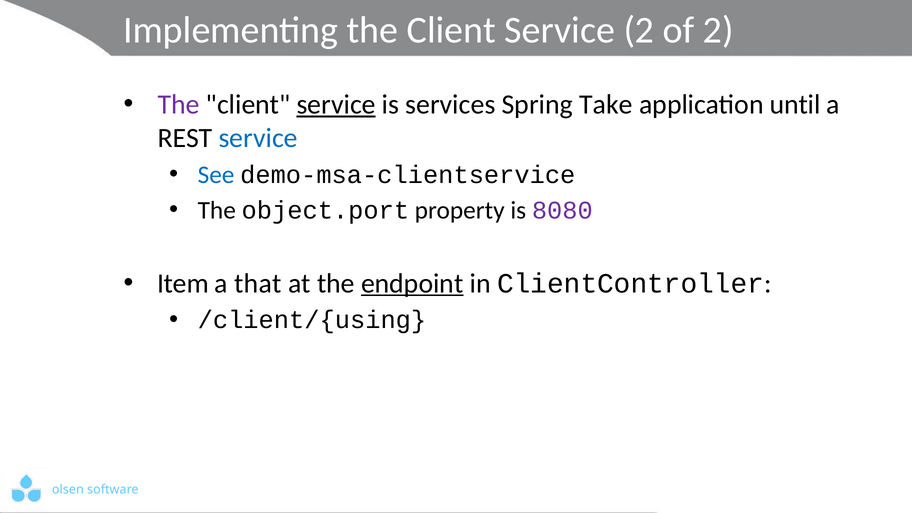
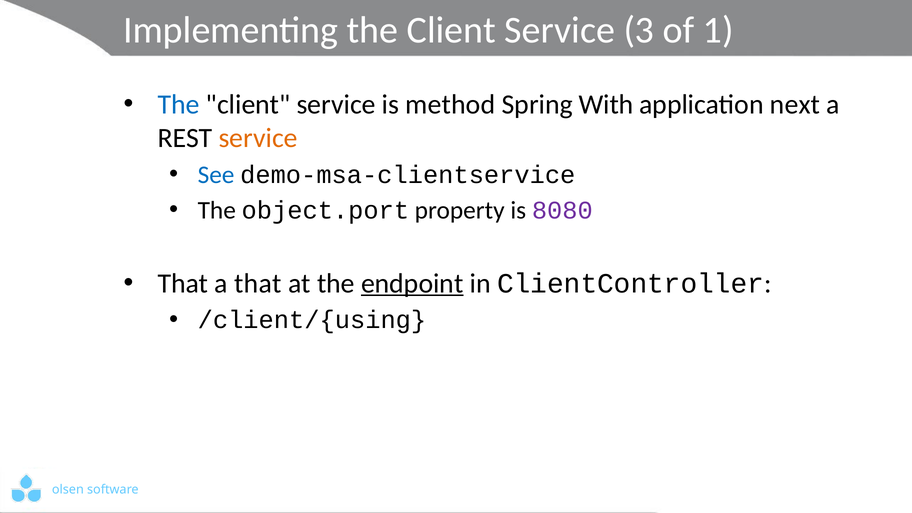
Service 2: 2 -> 3 (639, 30)
2: 2 -> 1 (718, 30)
The colour: purple -> blue (179, 104)
service underline: present -> none (336, 104)
services: services -> method (450, 104)
Take: Take -> With (606, 104)
until: until -> next (795, 104)
service colour: blue -> orange (258, 138)
Item: Item -> That (183, 283)
